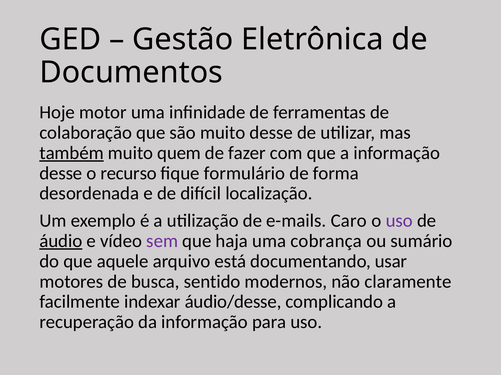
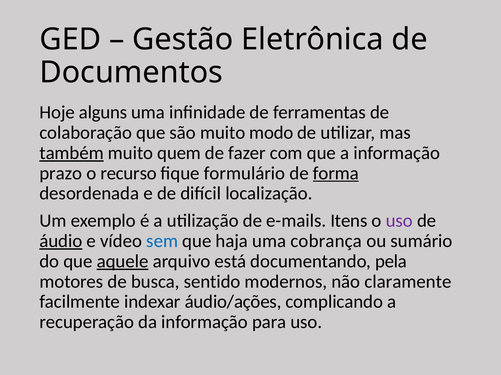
motor: motor -> alguns (103, 113)
muito desse: desse -> modo (271, 133)
desse: desse -> prazo (61, 174)
forma underline: none -> present (336, 174)
Caro: Caro -> Itens (349, 221)
sem colour: purple -> blue (162, 241)
aquele underline: none -> present (123, 262)
usar: usar -> pela (391, 262)
áudio/desse: áudio/desse -> áudio/ações (233, 302)
